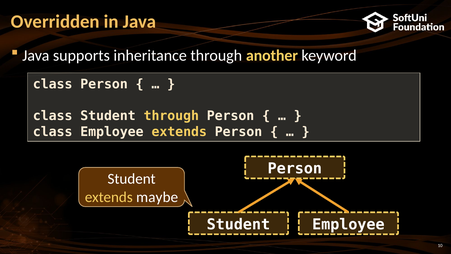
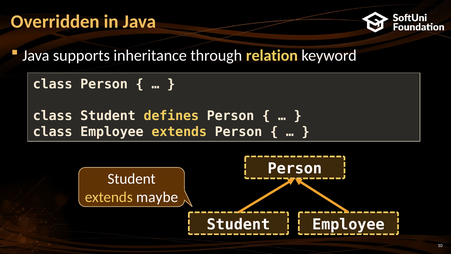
another: another -> relation (272, 56)
Student through: through -> defines (171, 116)
